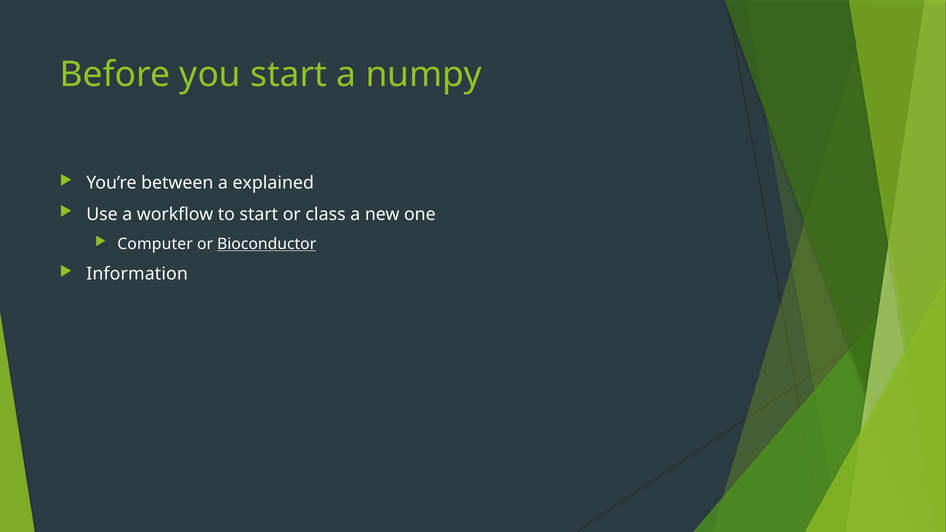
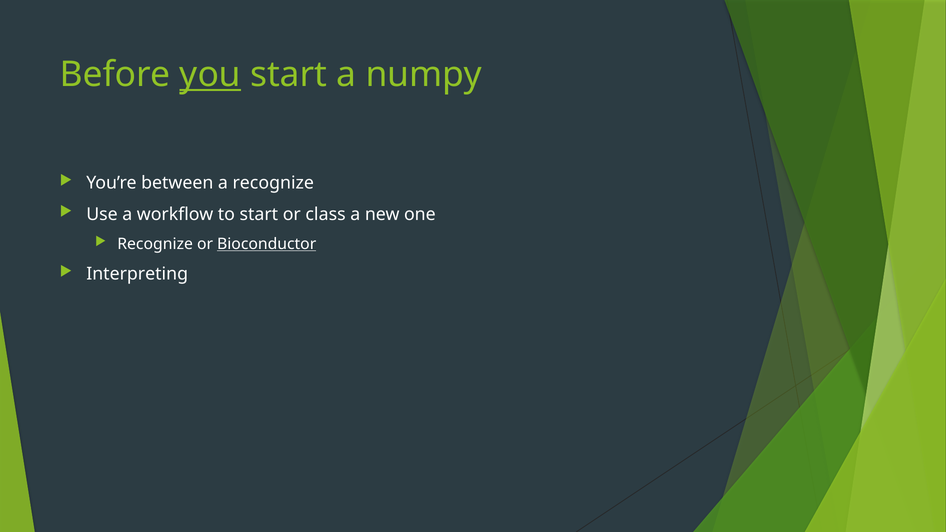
you underline: none -> present (210, 75)
a explained: explained -> recognize (273, 183)
Computer: Computer -> Recognize (155, 244)
Information: Information -> Interpreting (137, 274)
